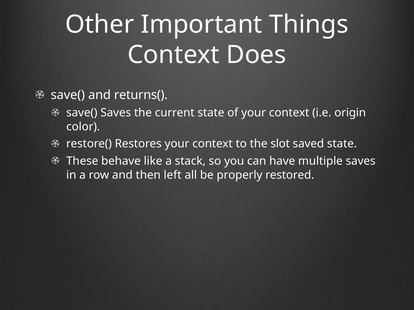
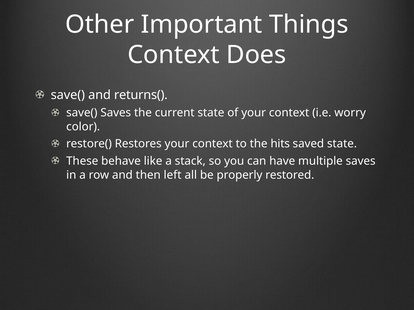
origin: origin -> worry (350, 113)
slot: slot -> hits (280, 144)
